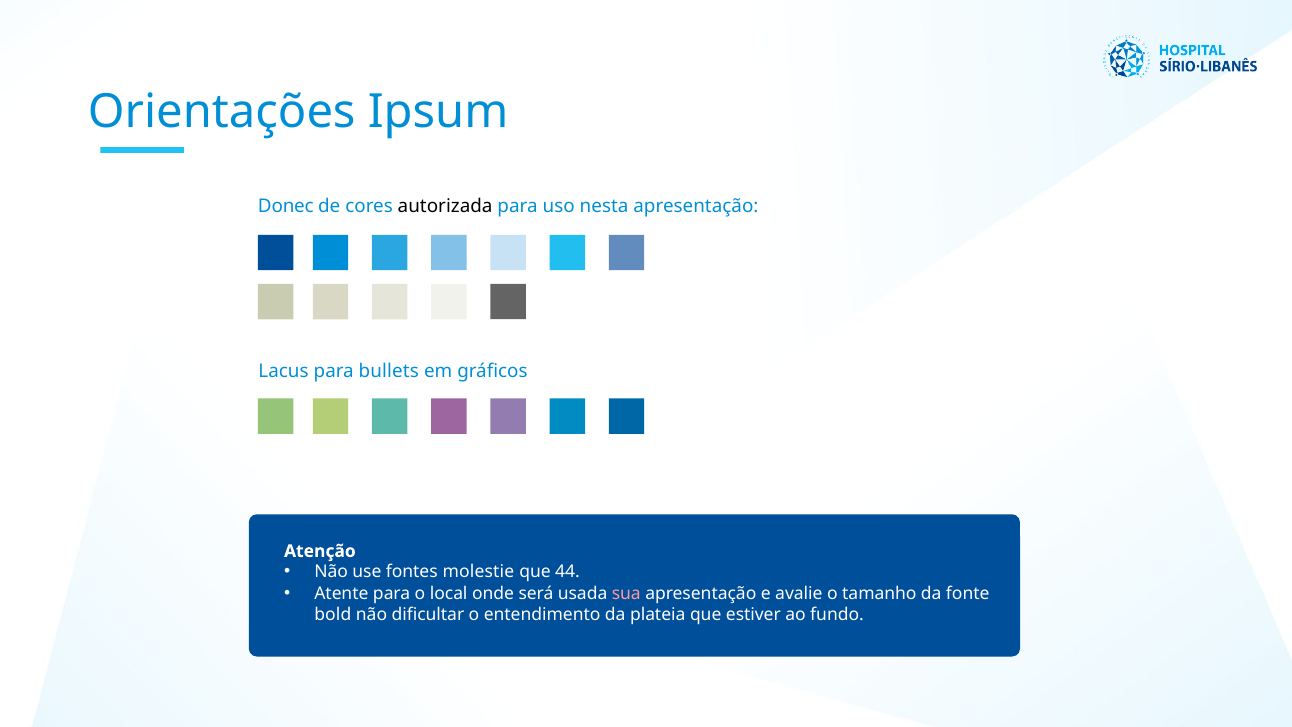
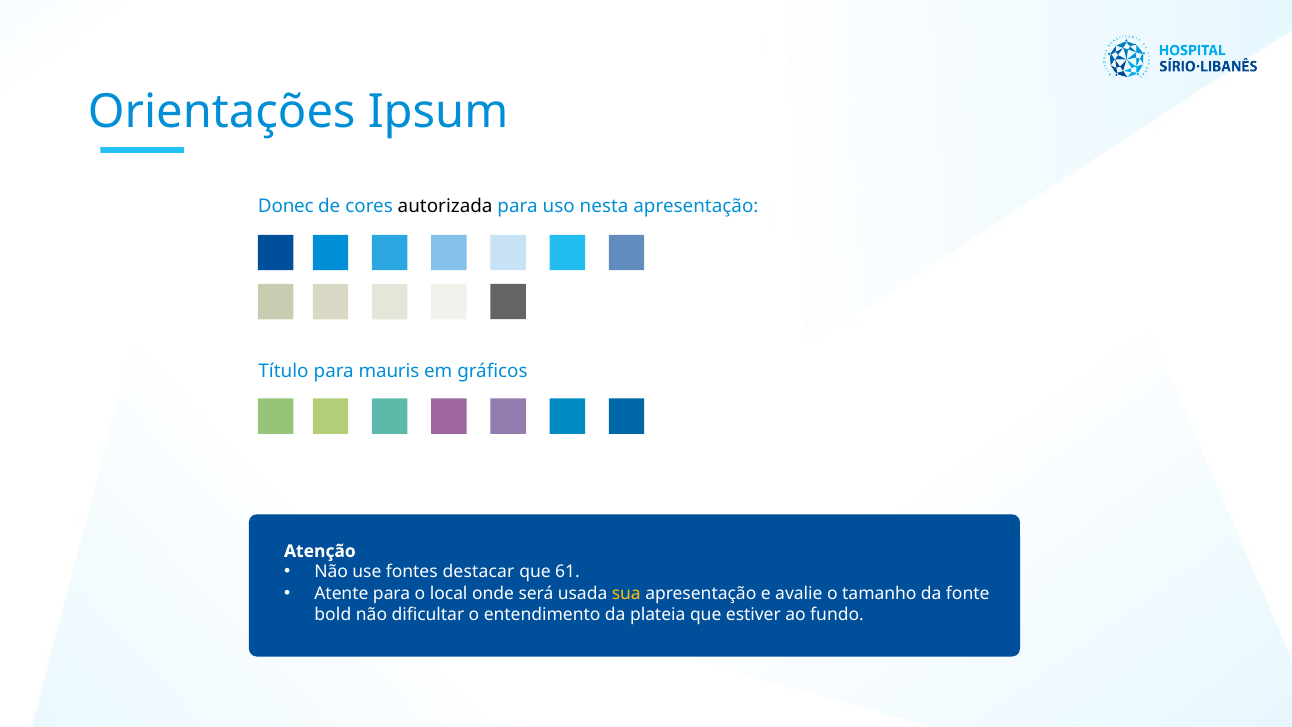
Lacus: Lacus -> Título (283, 371)
bullets: bullets -> mauris (389, 371)
molestie: molestie -> destacar (478, 572)
44: 44 -> 61 (568, 572)
sua colour: pink -> yellow (626, 593)
